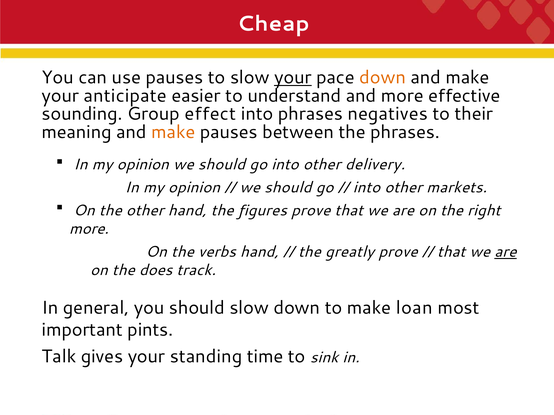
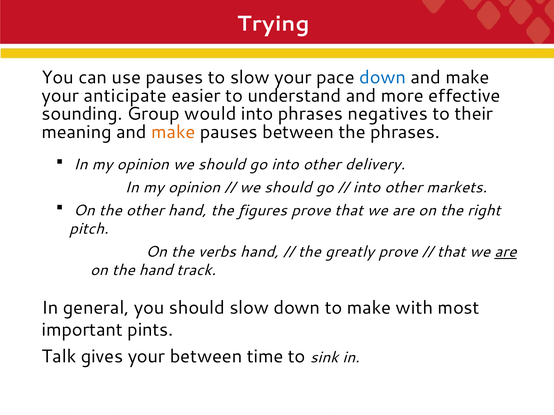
Cheap: Cheap -> Trying (273, 24)
your underline: present -> none (293, 78)
down colour: orange -> blue (383, 78)
effect: effect -> would (210, 114)
more: more -> pitch (89, 229)
the does: does -> hand (156, 271)
loan: loan -> with (414, 308)
your standing: standing -> between (206, 357)
